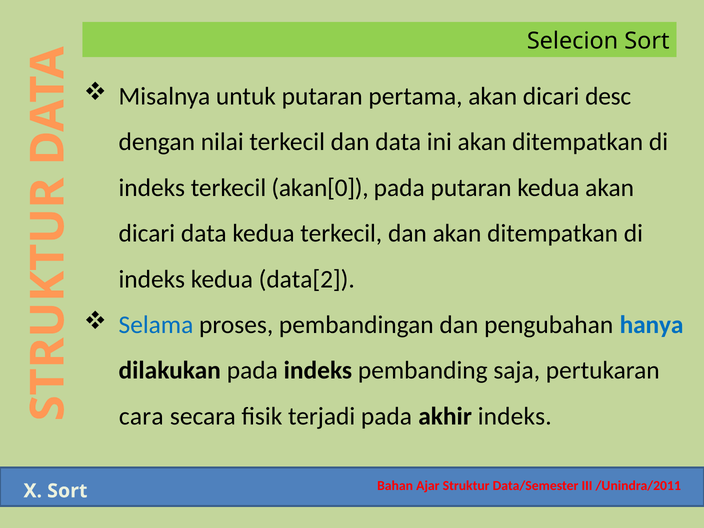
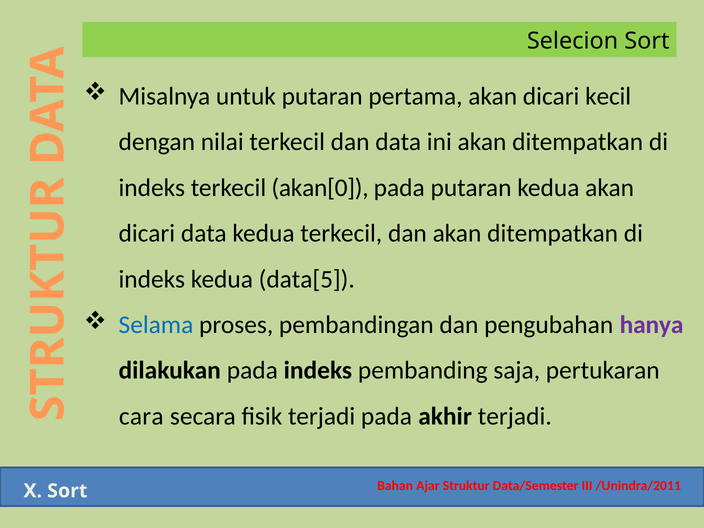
desc: desc -> kecil (608, 96)
data[2: data[2 -> data[5 (307, 279)
hanya colour: blue -> purple (652, 325)
akhir indeks: indeks -> terjadi (515, 416)
